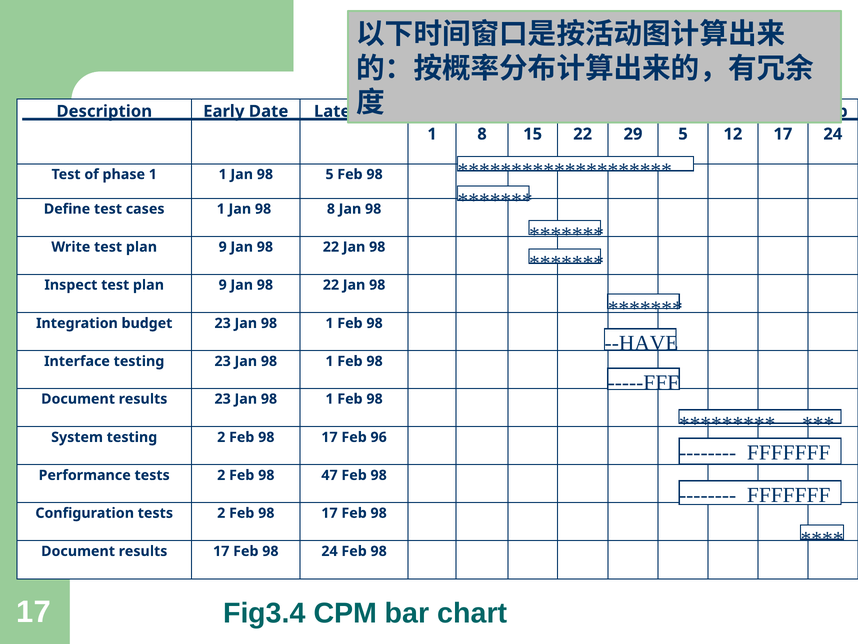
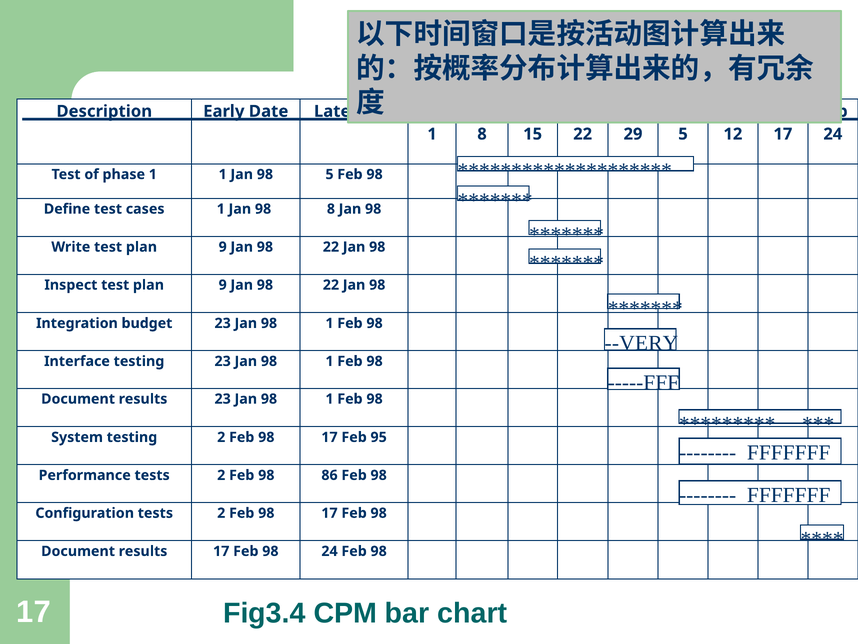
--HAVE: --HAVE -> --VERY (641, 343)
96: 96 -> 95 (379, 437)
47: 47 -> 86 (330, 475)
